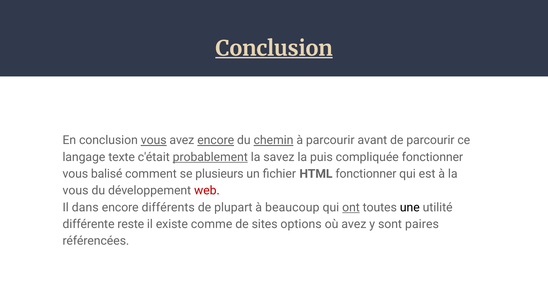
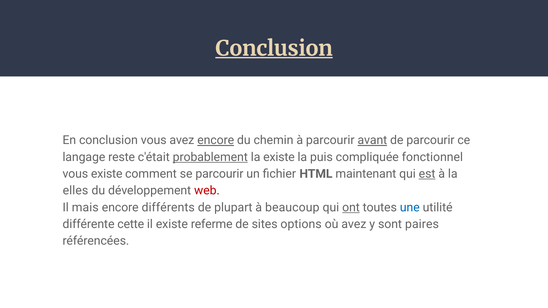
vous underline: present -> none (154, 140)
chemin underline: present -> none (274, 140)
avant underline: none -> present (372, 140)
texte: texte -> reste (122, 157)
la savez: savez -> existe (279, 157)
compliquée fonctionner: fonctionner -> fonctionnel (432, 157)
vous balisé: balisé -> existe (107, 174)
se plusieurs: plusieurs -> parcourir (219, 174)
HTML fonctionner: fonctionner -> maintenant (366, 174)
est underline: none -> present (427, 174)
vous: vous -> elles (75, 191)
dans: dans -> mais (85, 208)
une colour: black -> blue (410, 208)
reste: reste -> cette (131, 224)
comme: comme -> referme (212, 224)
